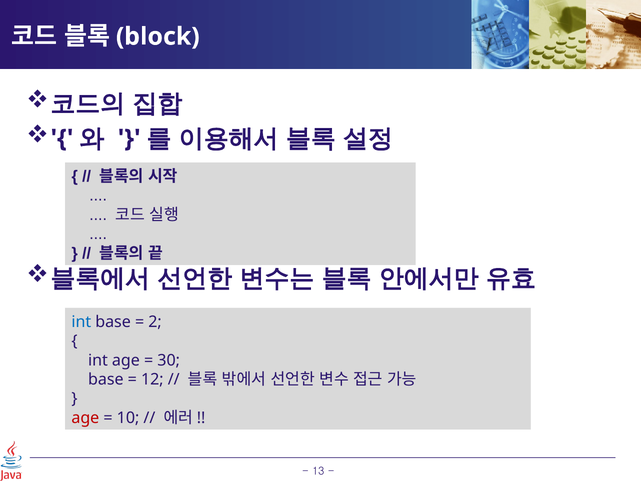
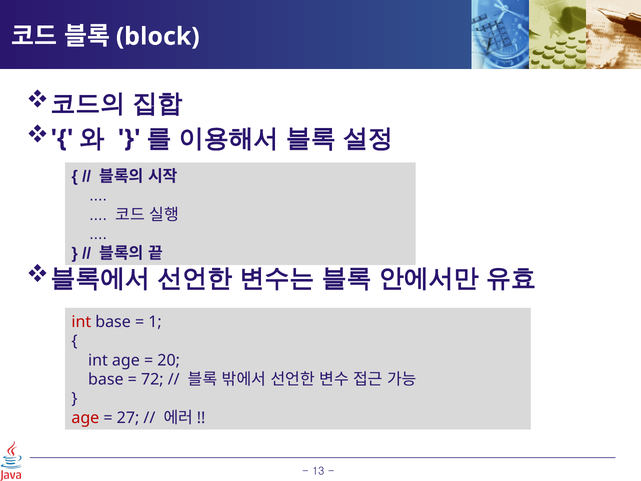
int colour: blue -> red (81, 322)
2: 2 -> 1 (155, 322)
30: 30 -> 20 (169, 360)
12: 12 -> 72 (152, 379)
10: 10 -> 27 (128, 418)
